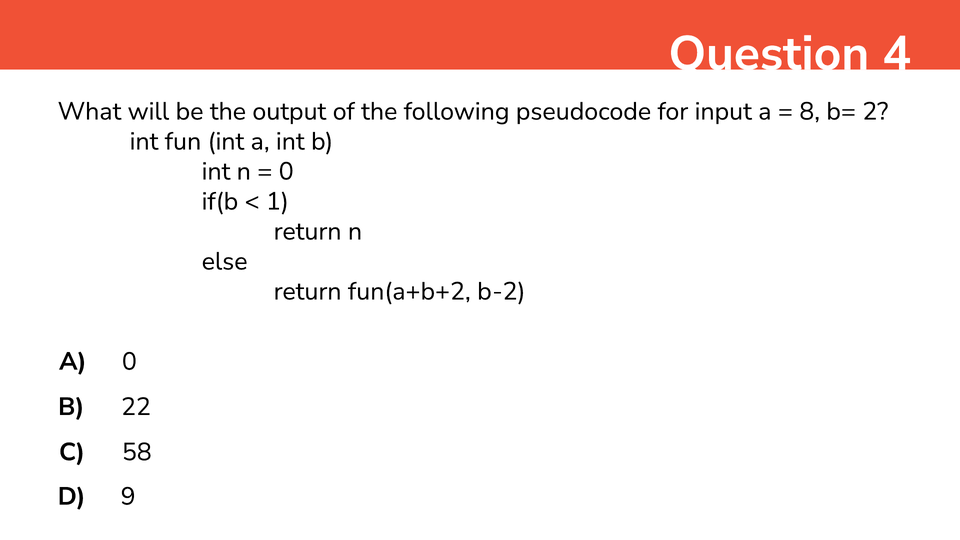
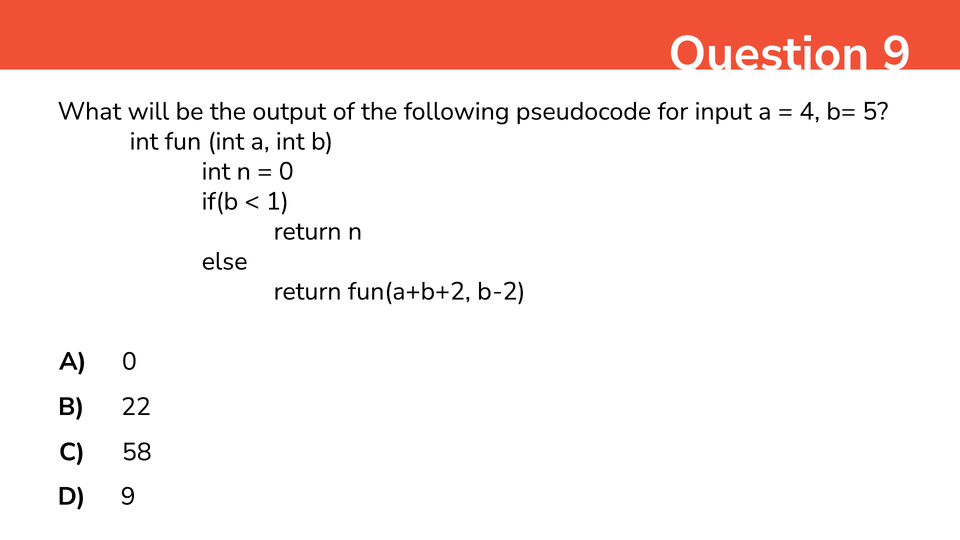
Question 4: 4 -> 9 (897, 54)
8: 8 -> 4 (810, 111)
2: 2 -> 5 (875, 111)
